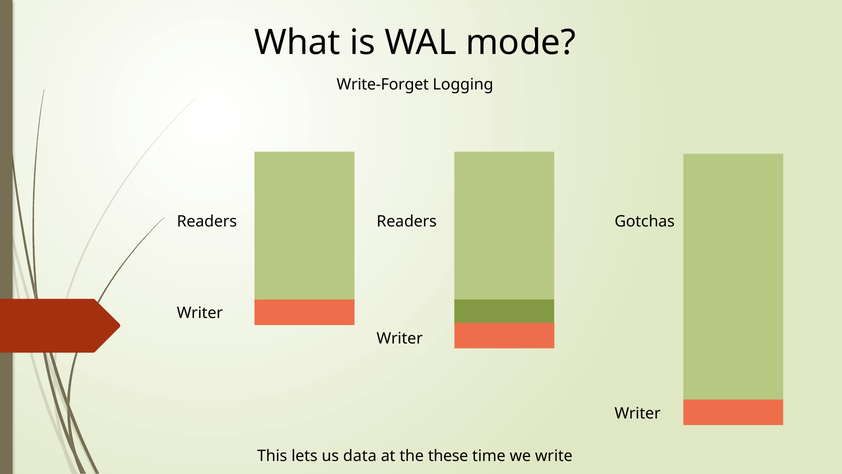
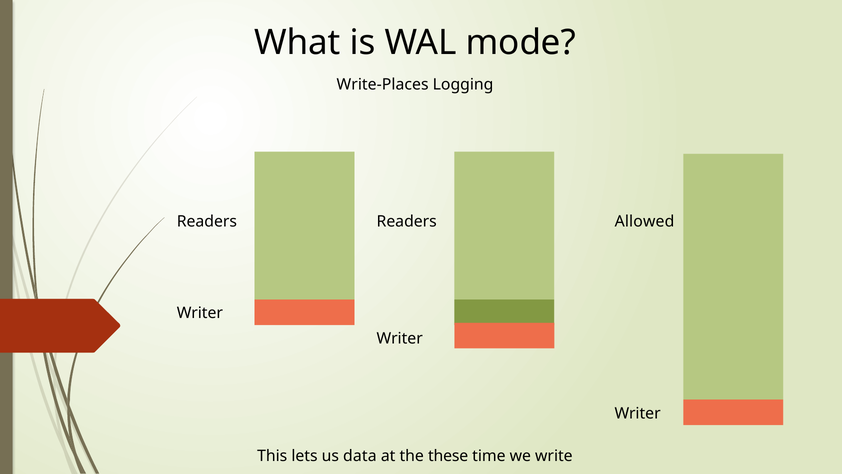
Write-Forget: Write-Forget -> Write-Places (383, 85)
Gotchas: Gotchas -> Allowed (645, 221)
